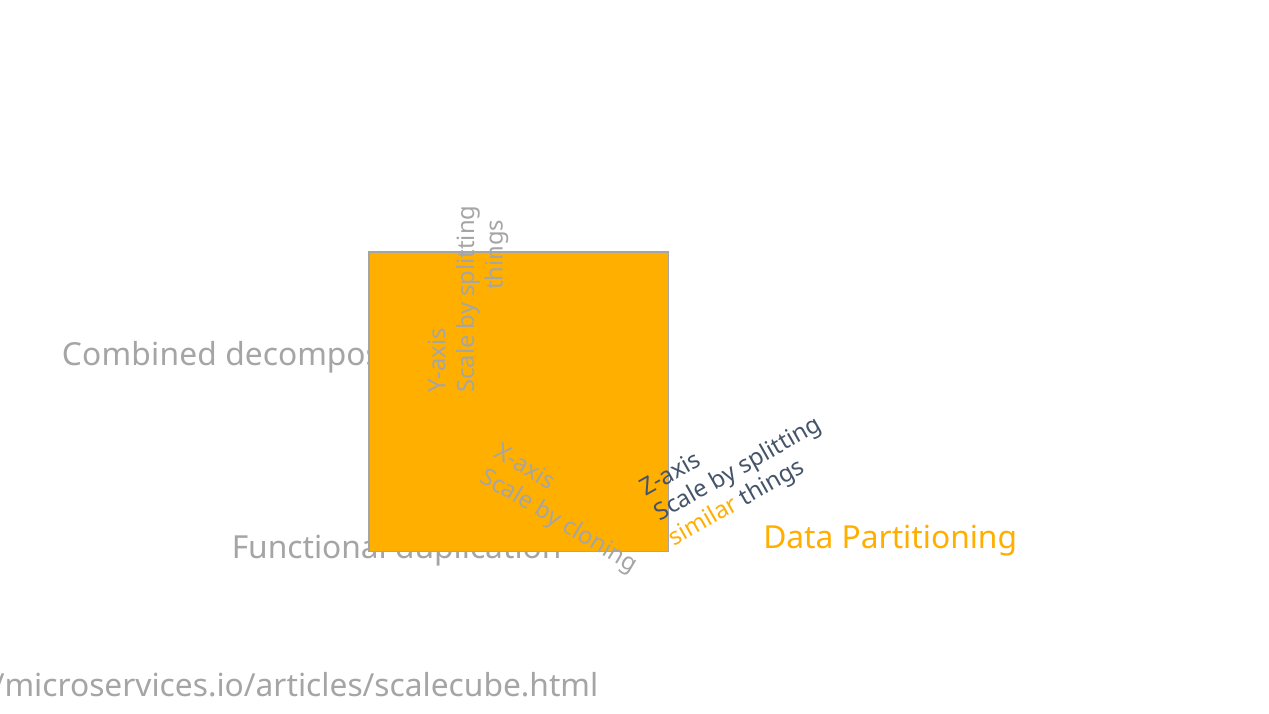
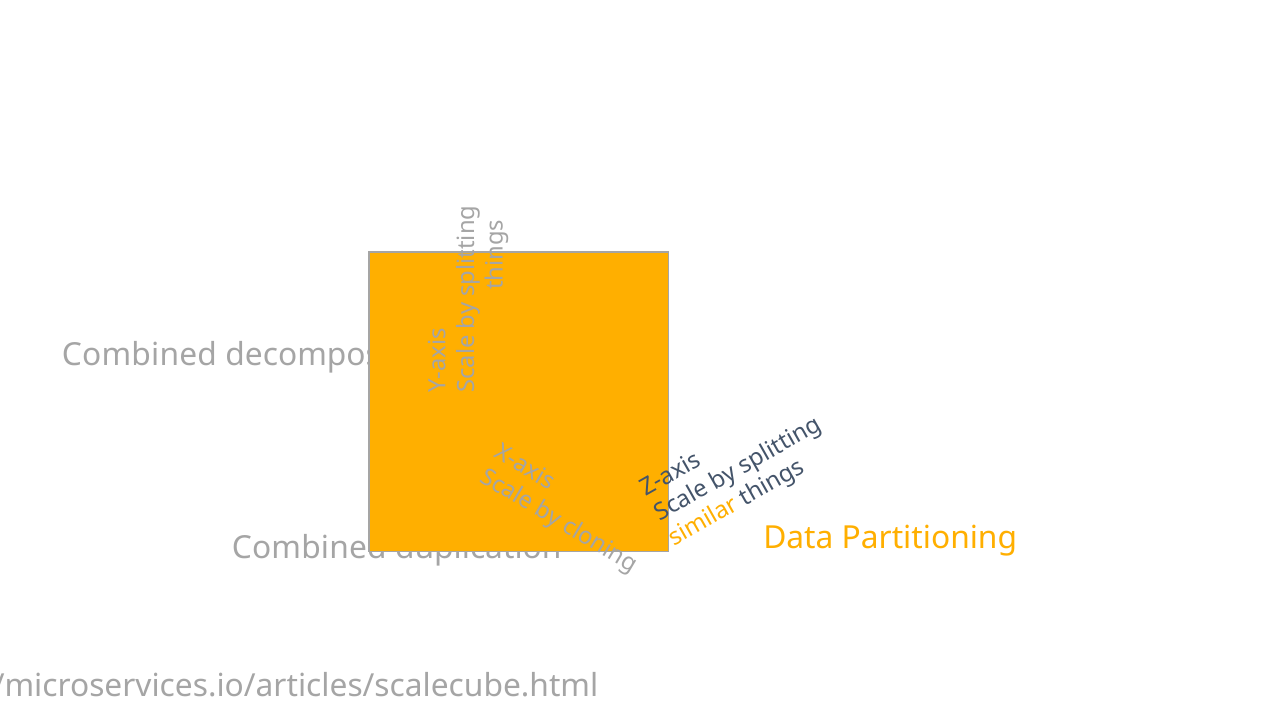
Functional: Functional -> Combined (309, 547)
